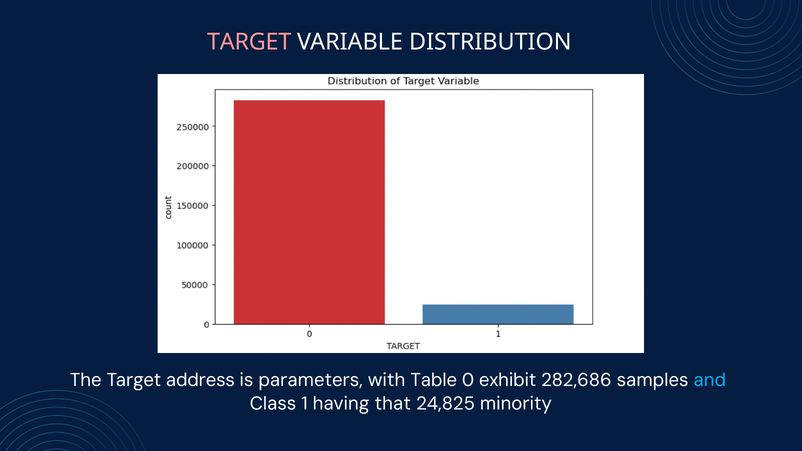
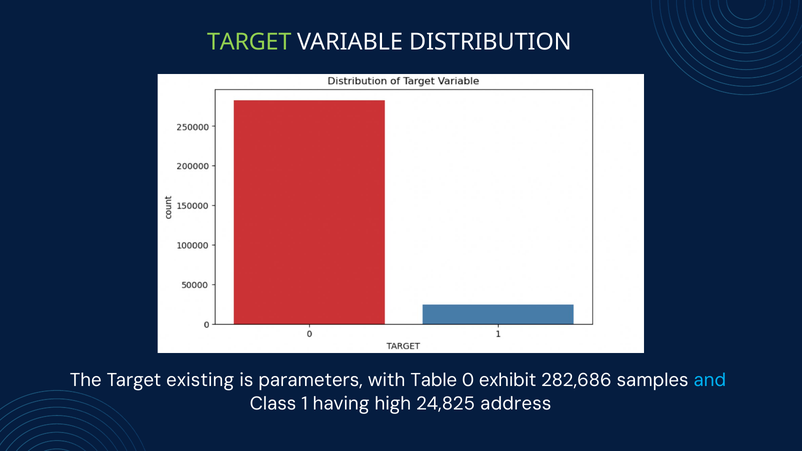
TARGET colour: pink -> light green (249, 42)
address: address -> existing (200, 380)
that: that -> high (393, 404)
minority: minority -> address (516, 404)
